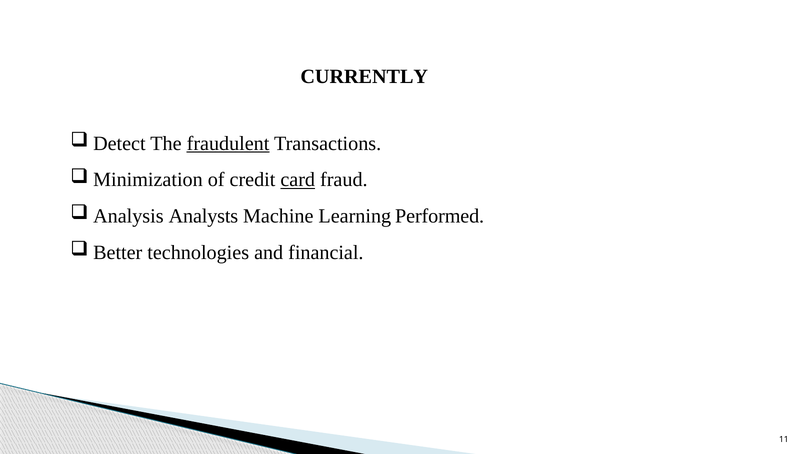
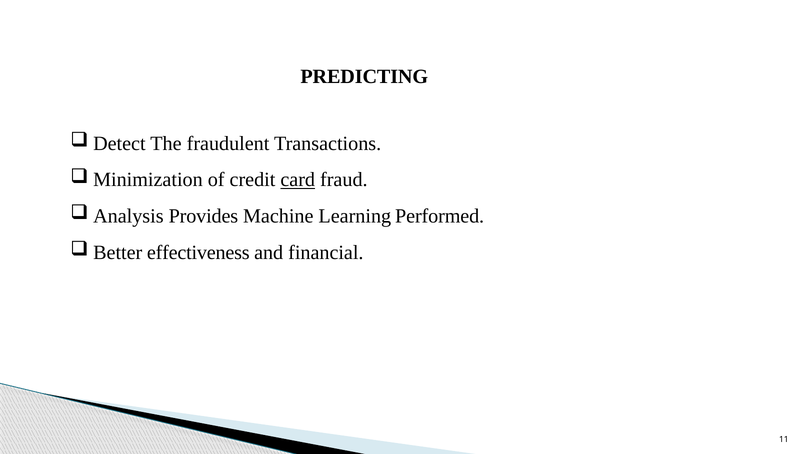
CURRENTLY: CURRENTLY -> PREDICTING (364, 77)
fraudulent underline: present -> none (228, 143)
Analysts: Analysts -> Provides (203, 216)
technologies: technologies -> effectiveness (198, 252)
